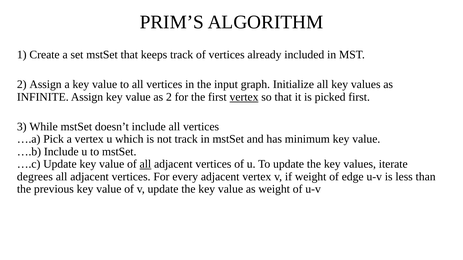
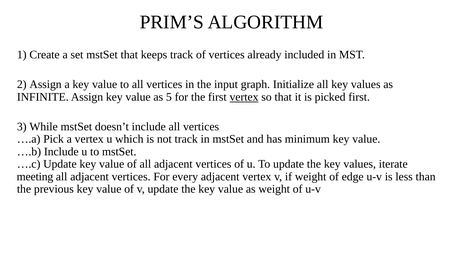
as 2: 2 -> 5 (169, 97)
all underline: present -> none (145, 164)
degrees: degrees -> meeting (35, 177)
